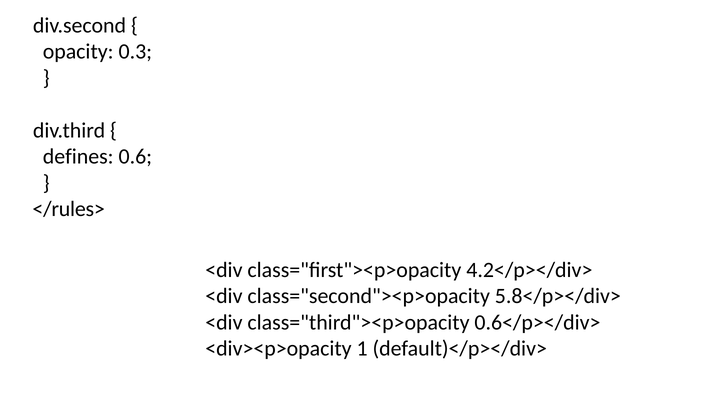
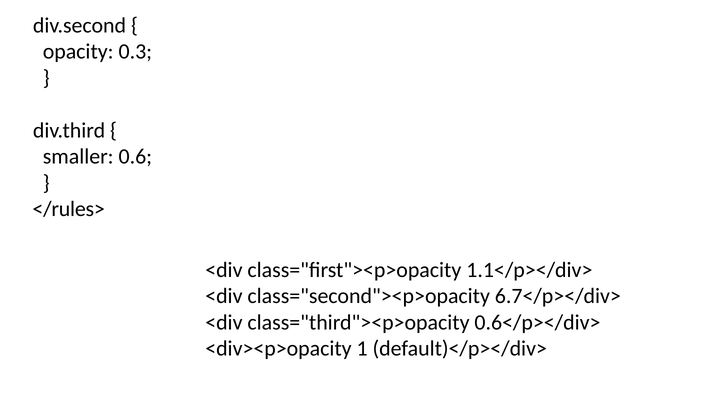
defines: defines -> smaller (78, 157)
4.2</p></div>: 4.2</p></div> -> 1.1</p></div> (529, 270)
5.8</p></div>: 5.8</p></div> -> 6.7</p></div> (558, 296)
